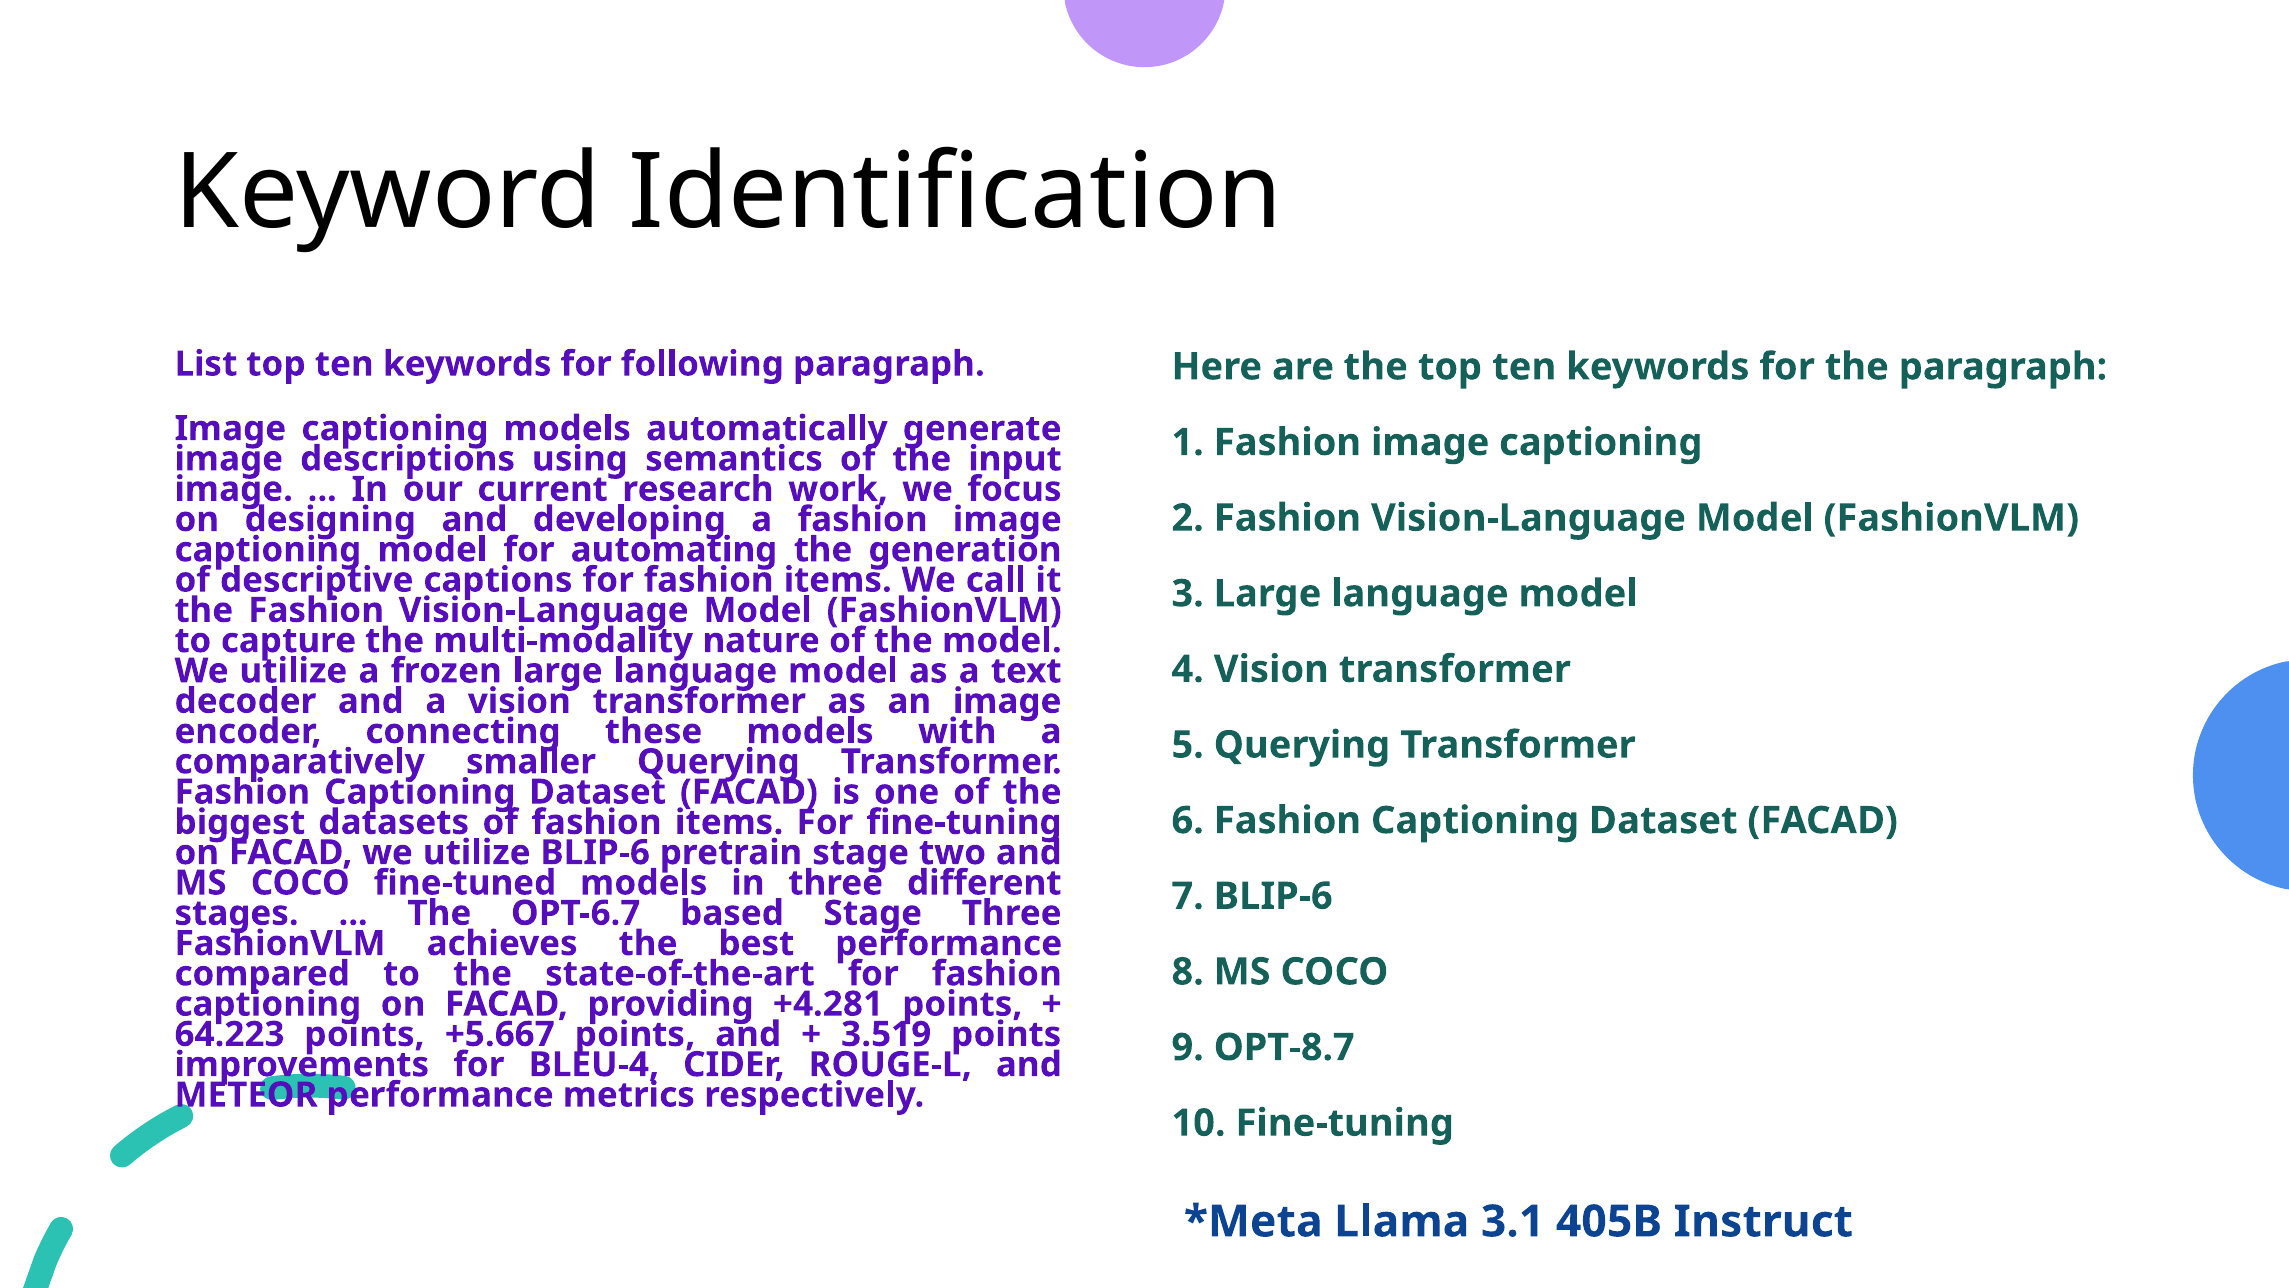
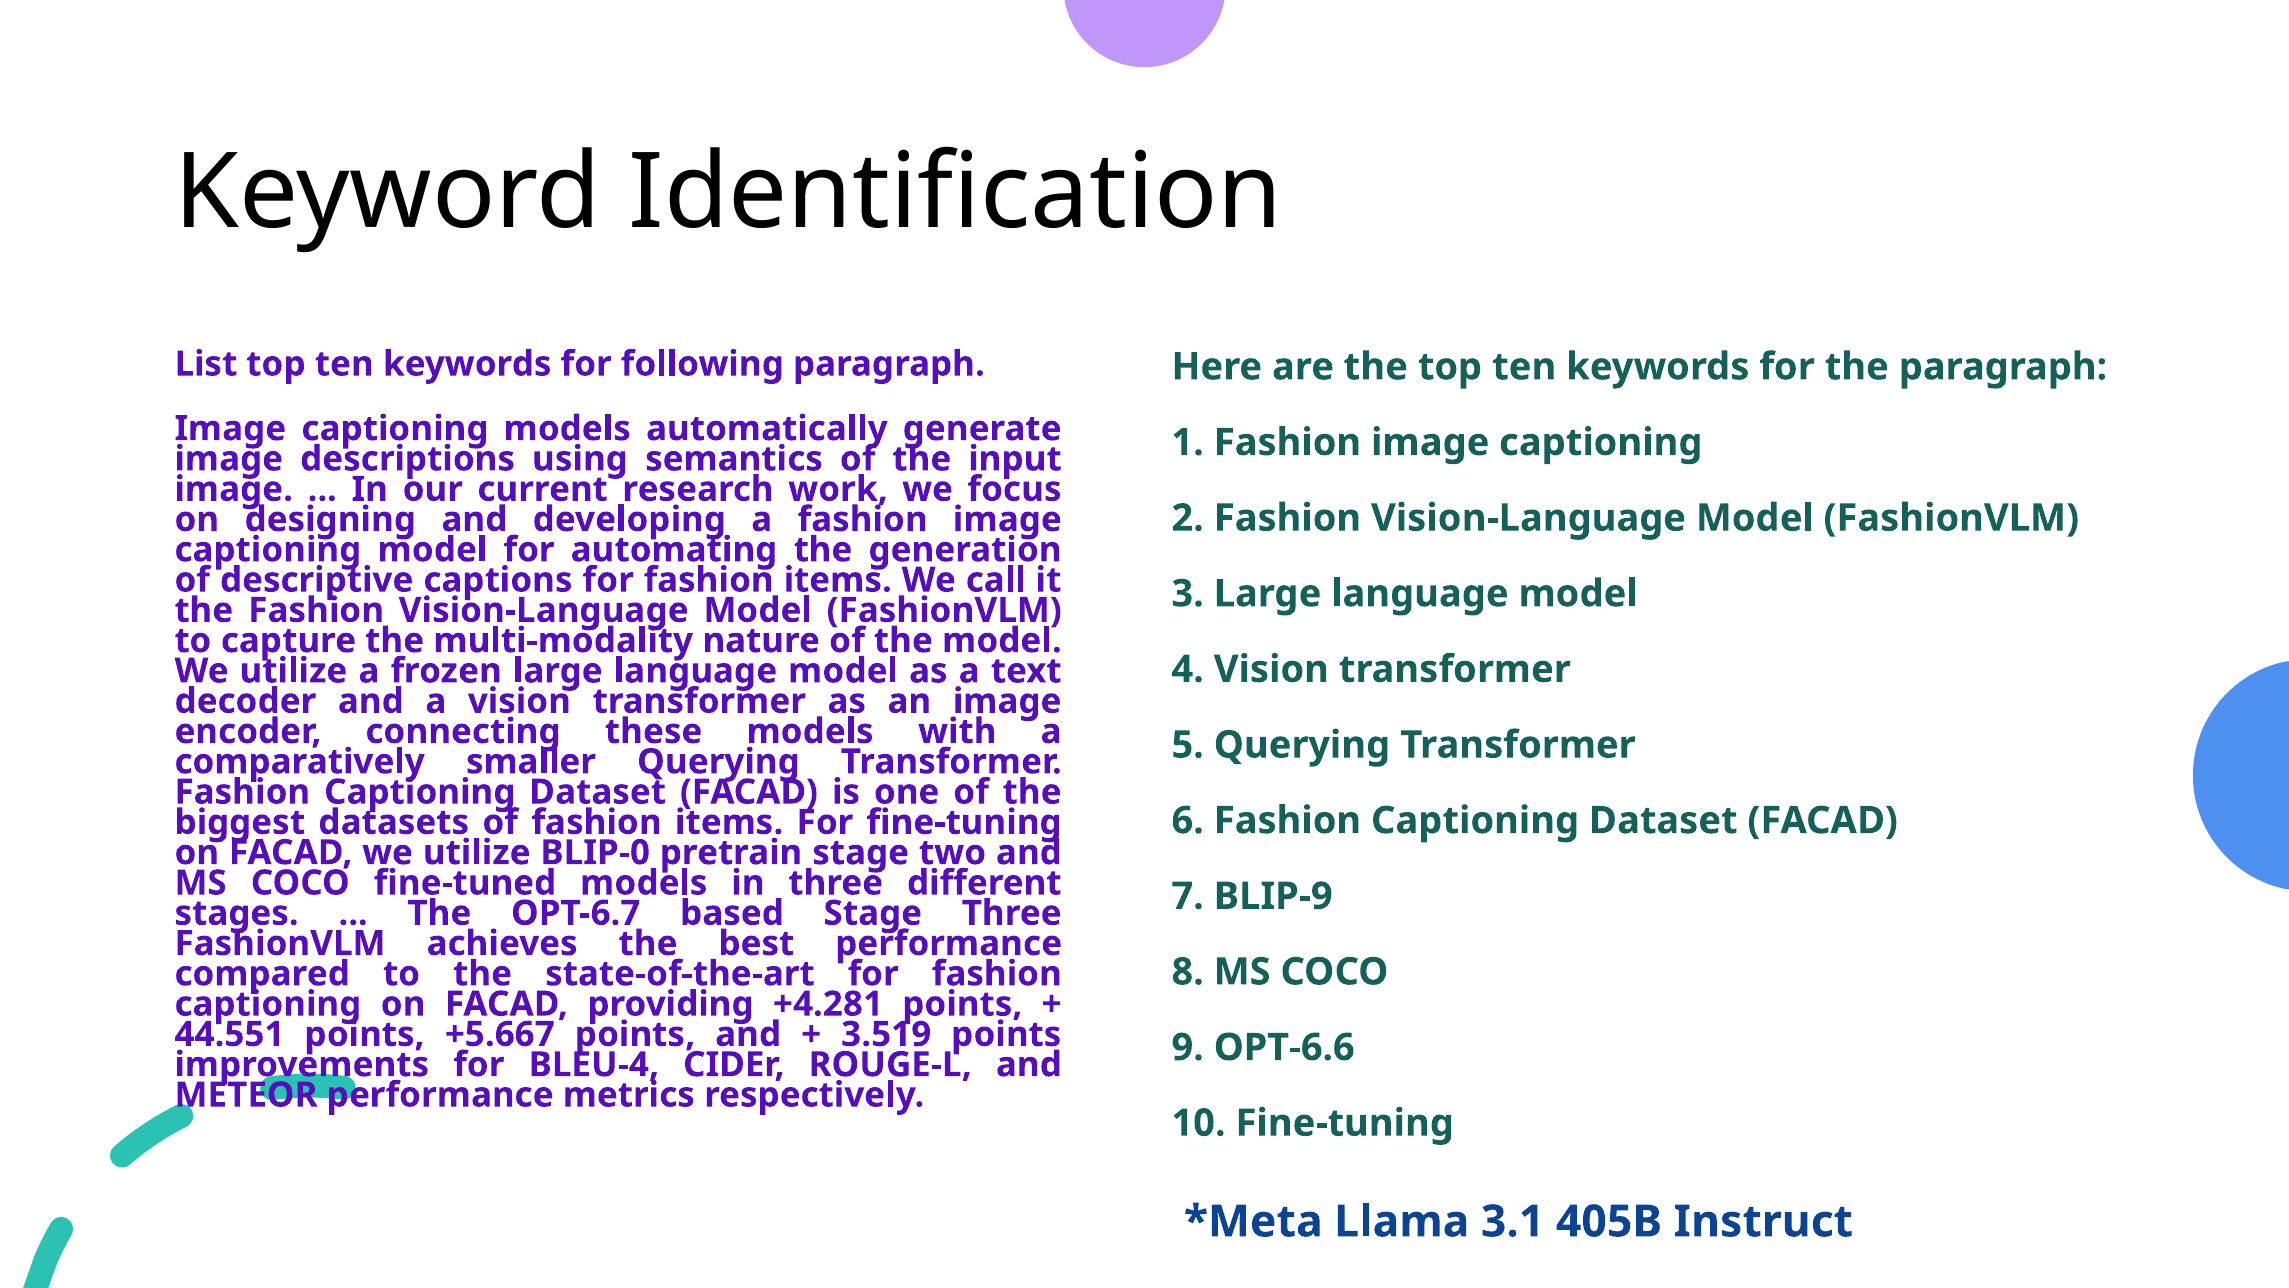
utilize BLIP-6: BLIP-6 -> BLIP-0 (595, 852)
7 BLIP-6: BLIP-6 -> BLIP-9 (1273, 896)
64.223: 64.223 -> 44.551 (229, 1034)
OPT-8.7: OPT-8.7 -> OPT-6.6 (1284, 1047)
